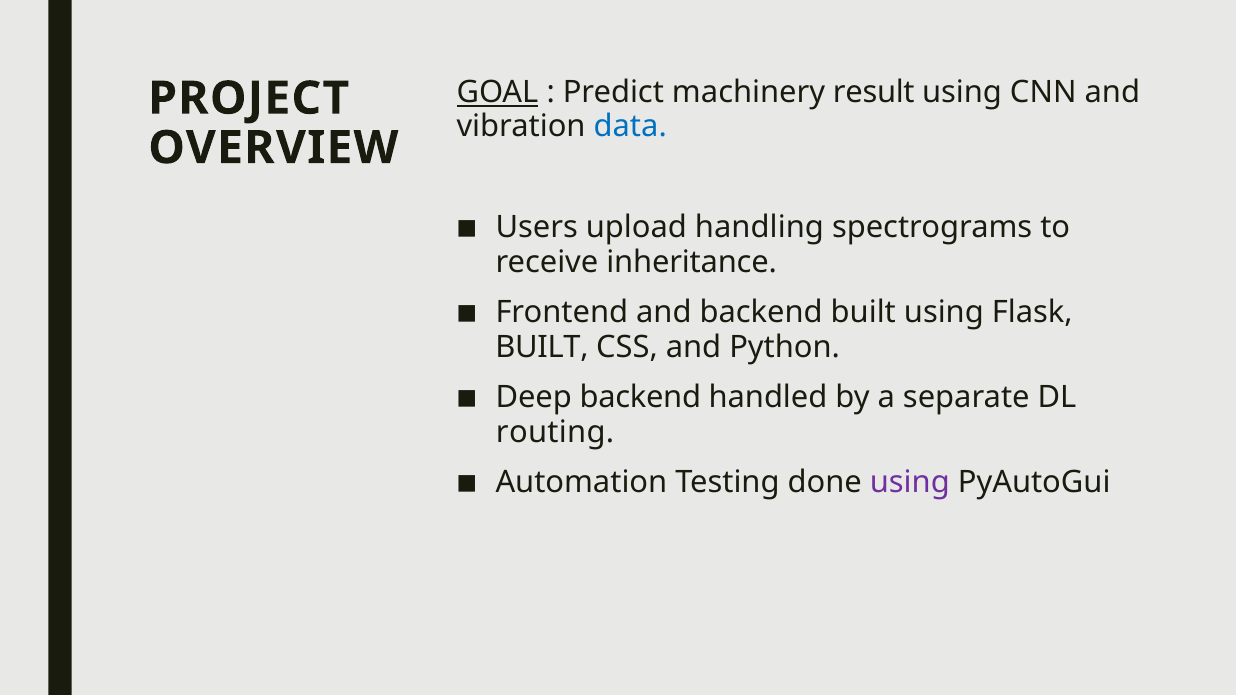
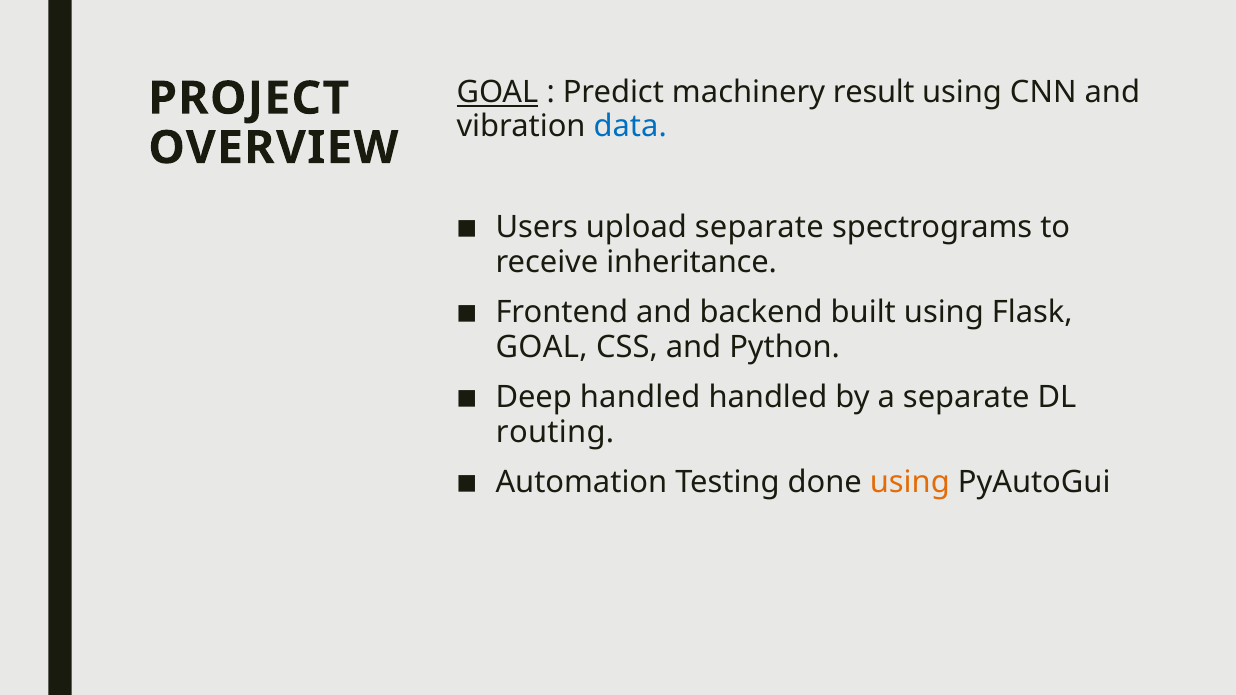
upload handling: handling -> separate (759, 227)
BUILT: BUILT -> GOAL (542, 347)
Deep backend: backend -> handled (640, 398)
using colour: purple -> orange (910, 483)
